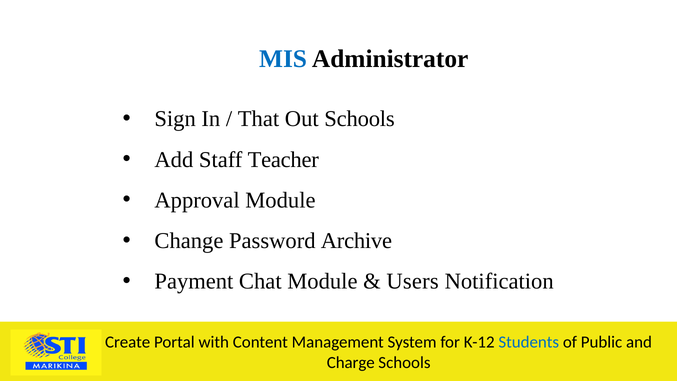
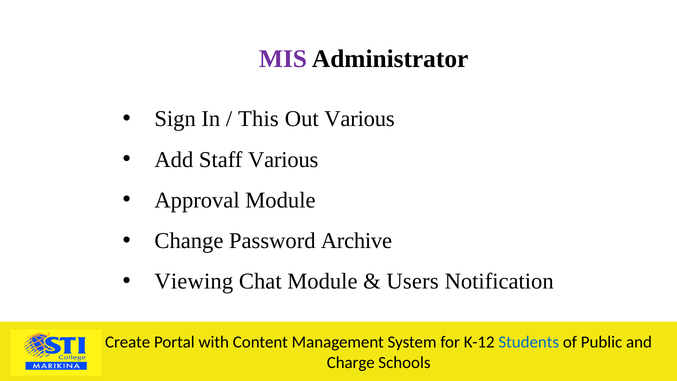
MIS colour: blue -> purple (283, 59)
That: That -> This (258, 119)
Out Schools: Schools -> Various (360, 119)
Staff Teacher: Teacher -> Various (283, 160)
Payment: Payment -> Viewing (194, 281)
